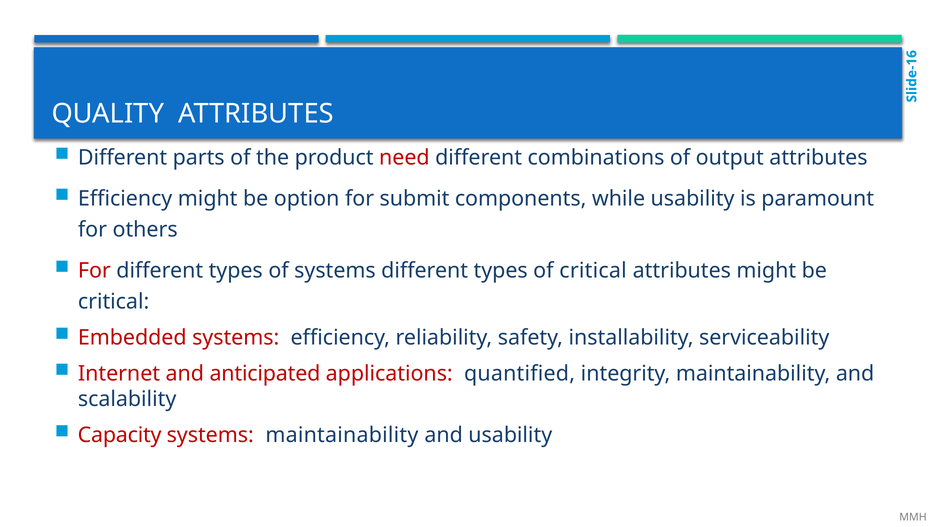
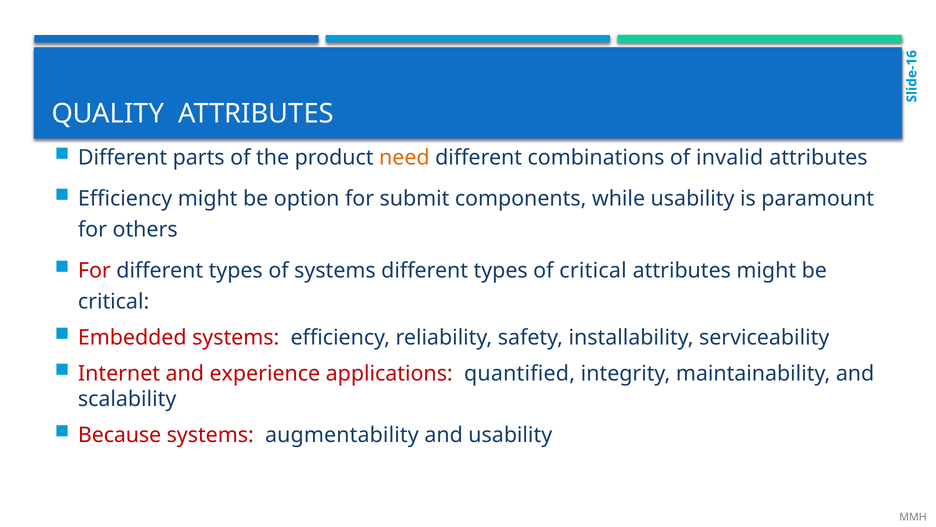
need colour: red -> orange (404, 158)
output: output -> invalid (730, 158)
anticipated: anticipated -> experience (265, 373)
Capacity: Capacity -> Because (120, 435)
systems maintainability: maintainability -> augmentability (342, 435)
